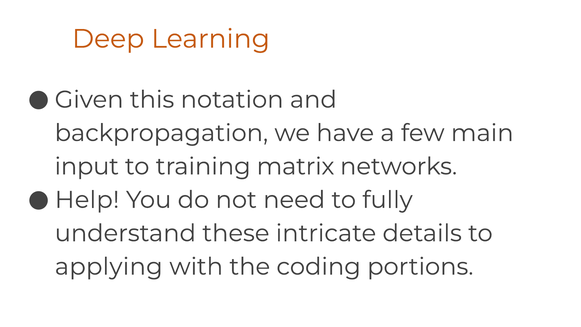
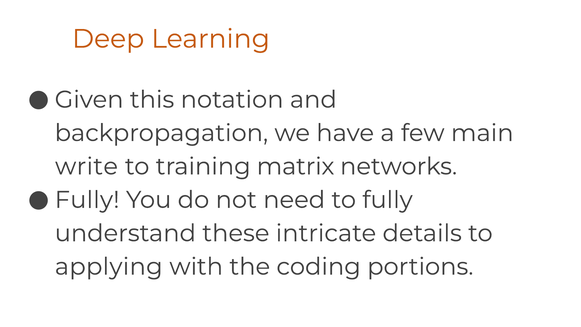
input: input -> write (87, 166)
Help: Help -> Fully (87, 200)
